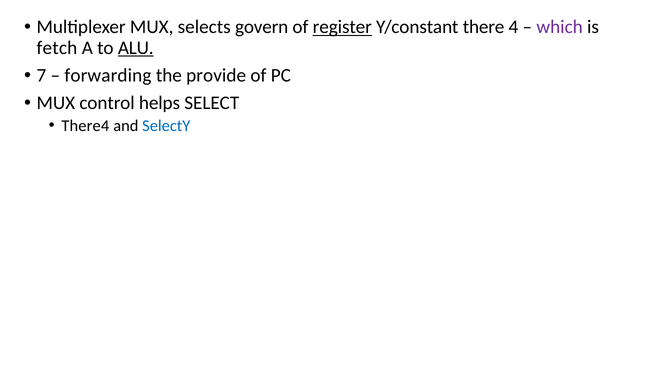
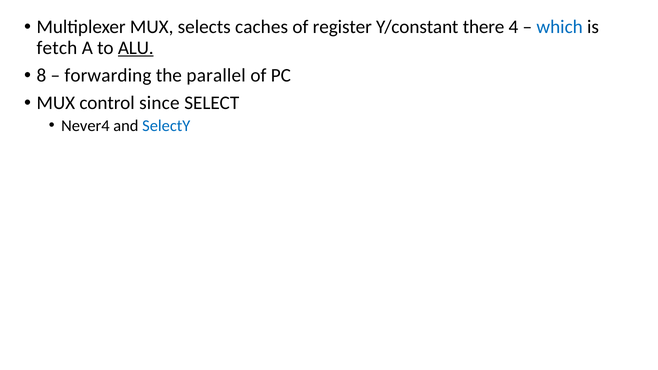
govern: govern -> caches (262, 27)
register underline: present -> none (342, 27)
which colour: purple -> blue (560, 27)
7: 7 -> 8 (41, 75)
provide: provide -> parallel (216, 75)
helps: helps -> since (159, 103)
There4: There4 -> Never4 (85, 126)
